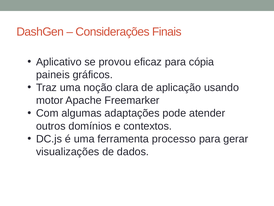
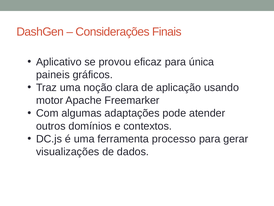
cópia: cópia -> única (202, 62)
